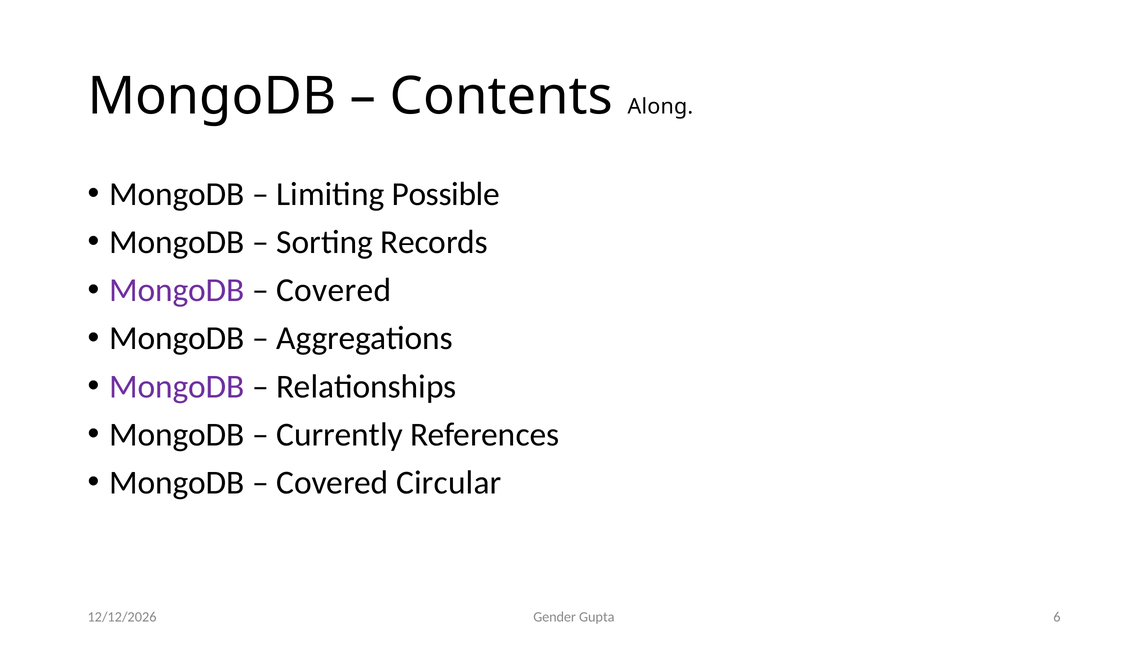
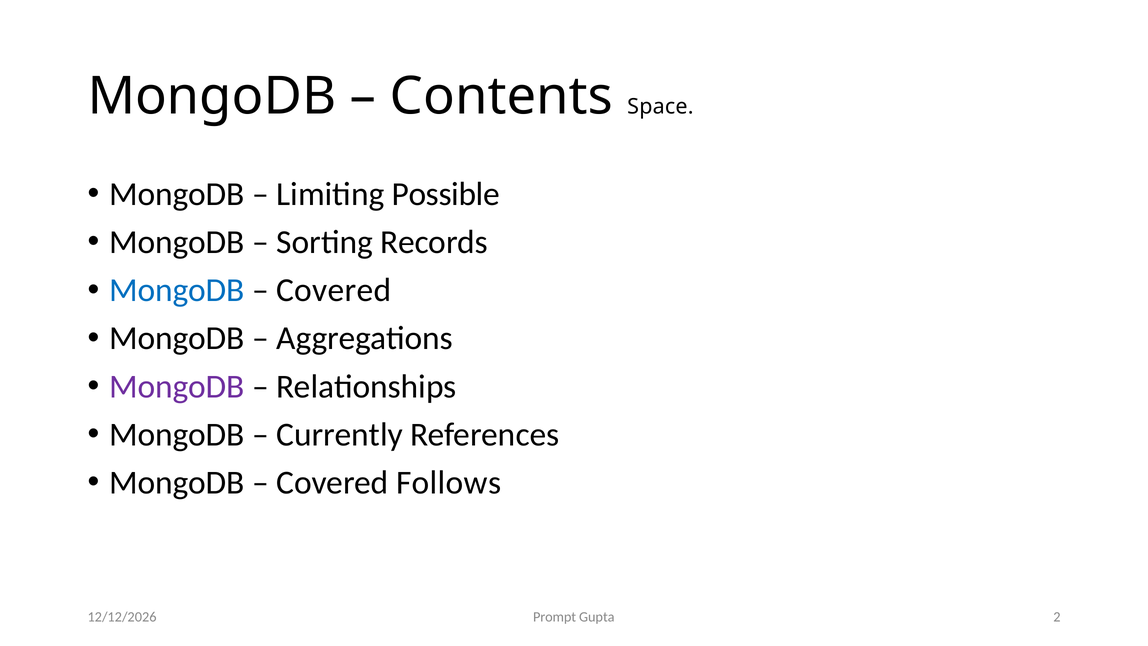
Along: Along -> Space (660, 107)
MongoDB colour: purple -> blue (177, 290)
Circular: Circular -> Follows (449, 482)
Gender: Gender -> Prompt (555, 617)
6: 6 -> 2 (1057, 617)
